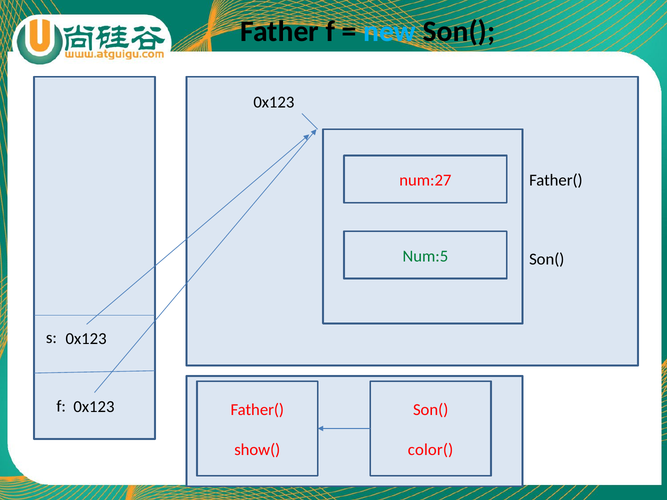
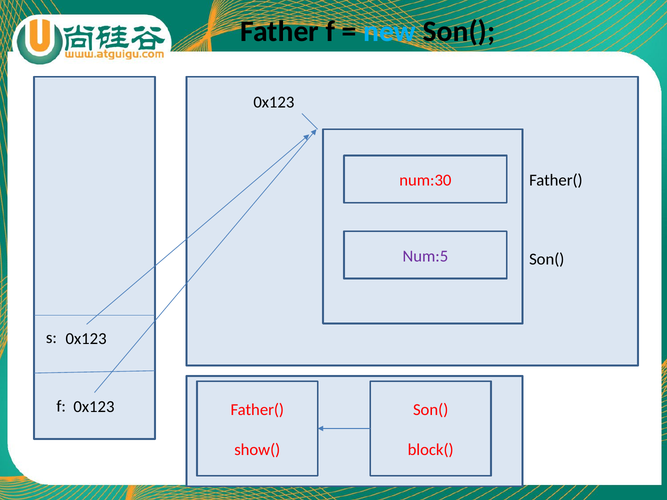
num:27: num:27 -> num:30 (425, 180)
Num:5 colour: green -> purple (425, 256)
color(: color( -> block( (431, 450)
